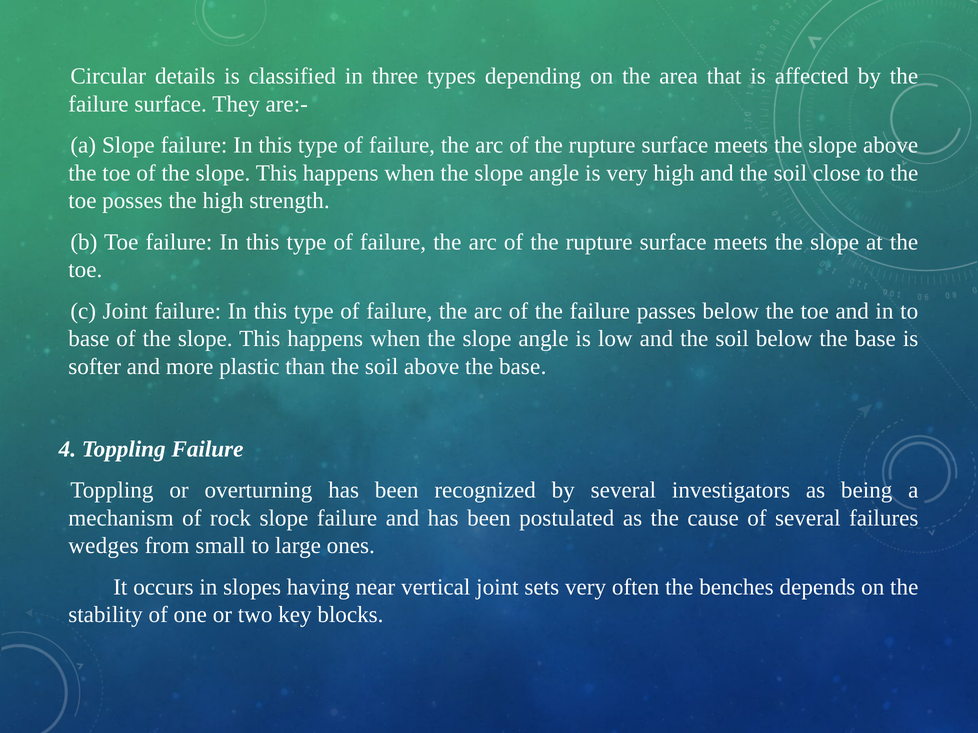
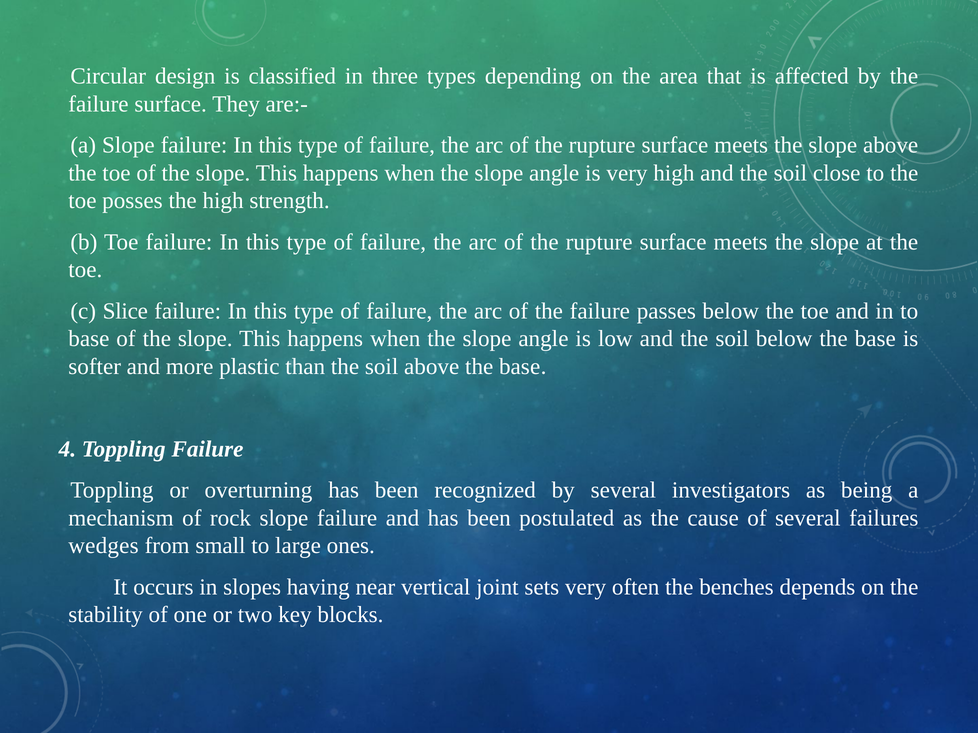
details: details -> design (185, 76)
c Joint: Joint -> Slice (125, 311)
